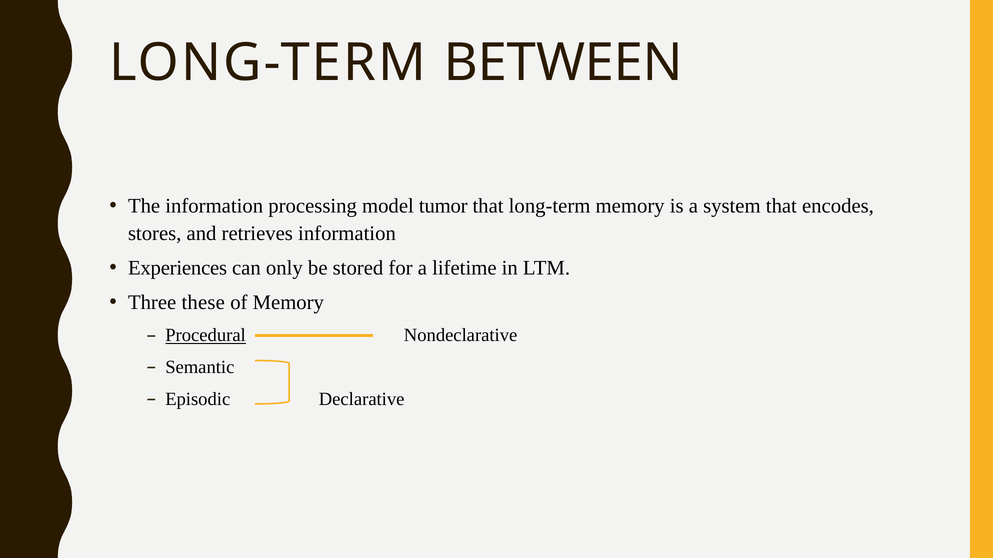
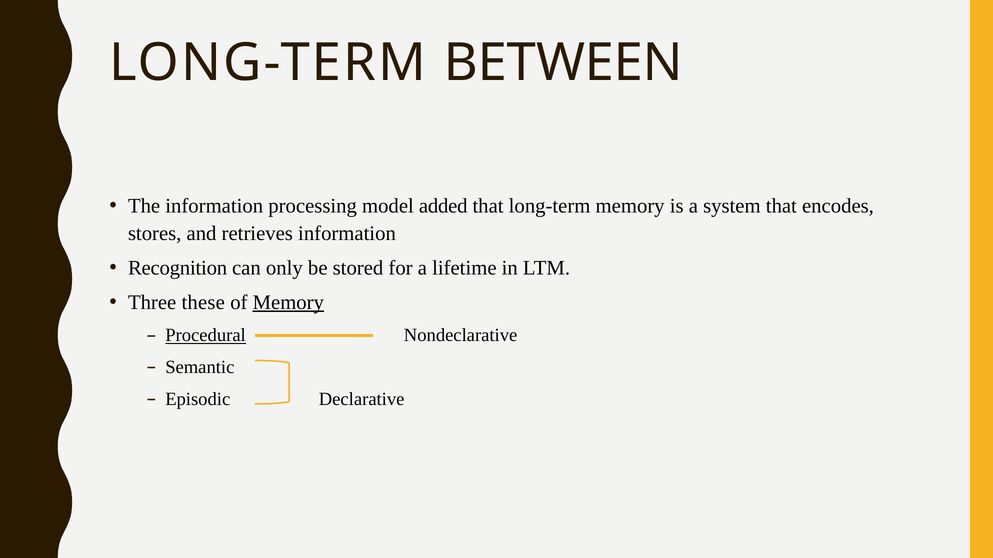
tumor: tumor -> added (443, 206)
Experiences: Experiences -> Recognition (178, 268)
Memory underline: none -> present (288, 303)
